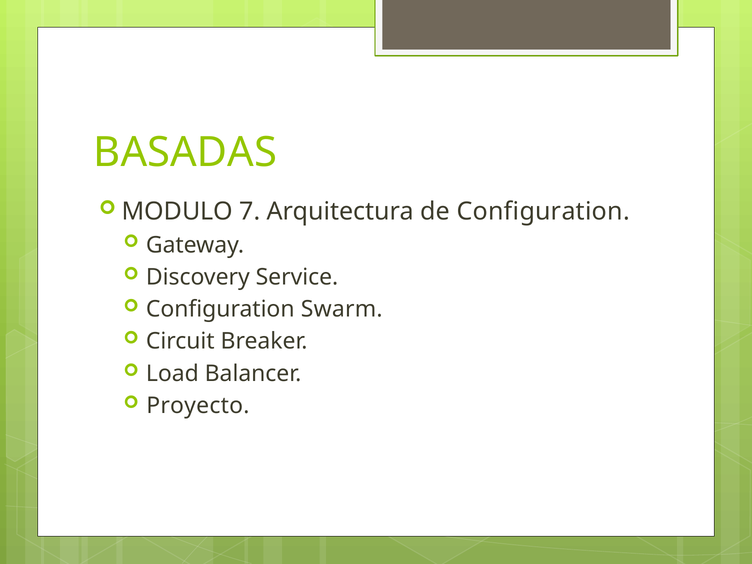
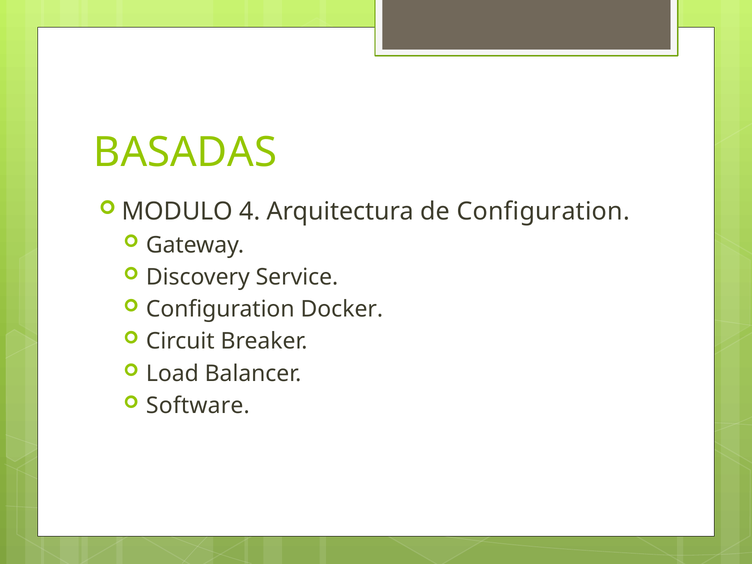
7: 7 -> 4 (250, 212)
Swarm: Swarm -> Docker (342, 309)
Proyecto: Proyecto -> Software (198, 406)
